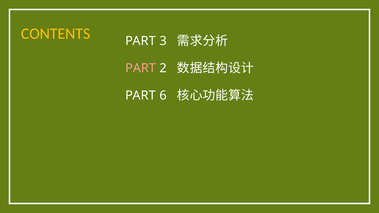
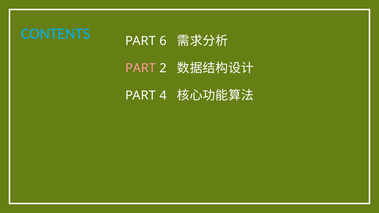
CONTENTS colour: yellow -> light blue (56, 34)
3: 3 -> 6 (163, 41)
6: 6 -> 4 (163, 96)
